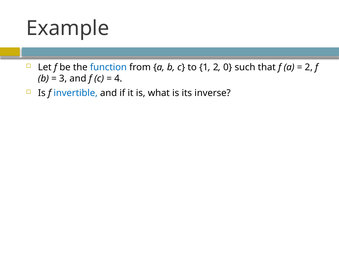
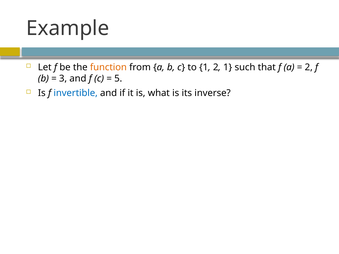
function colour: blue -> orange (108, 67)
2 0: 0 -> 1 (228, 67)
4: 4 -> 5 (118, 79)
